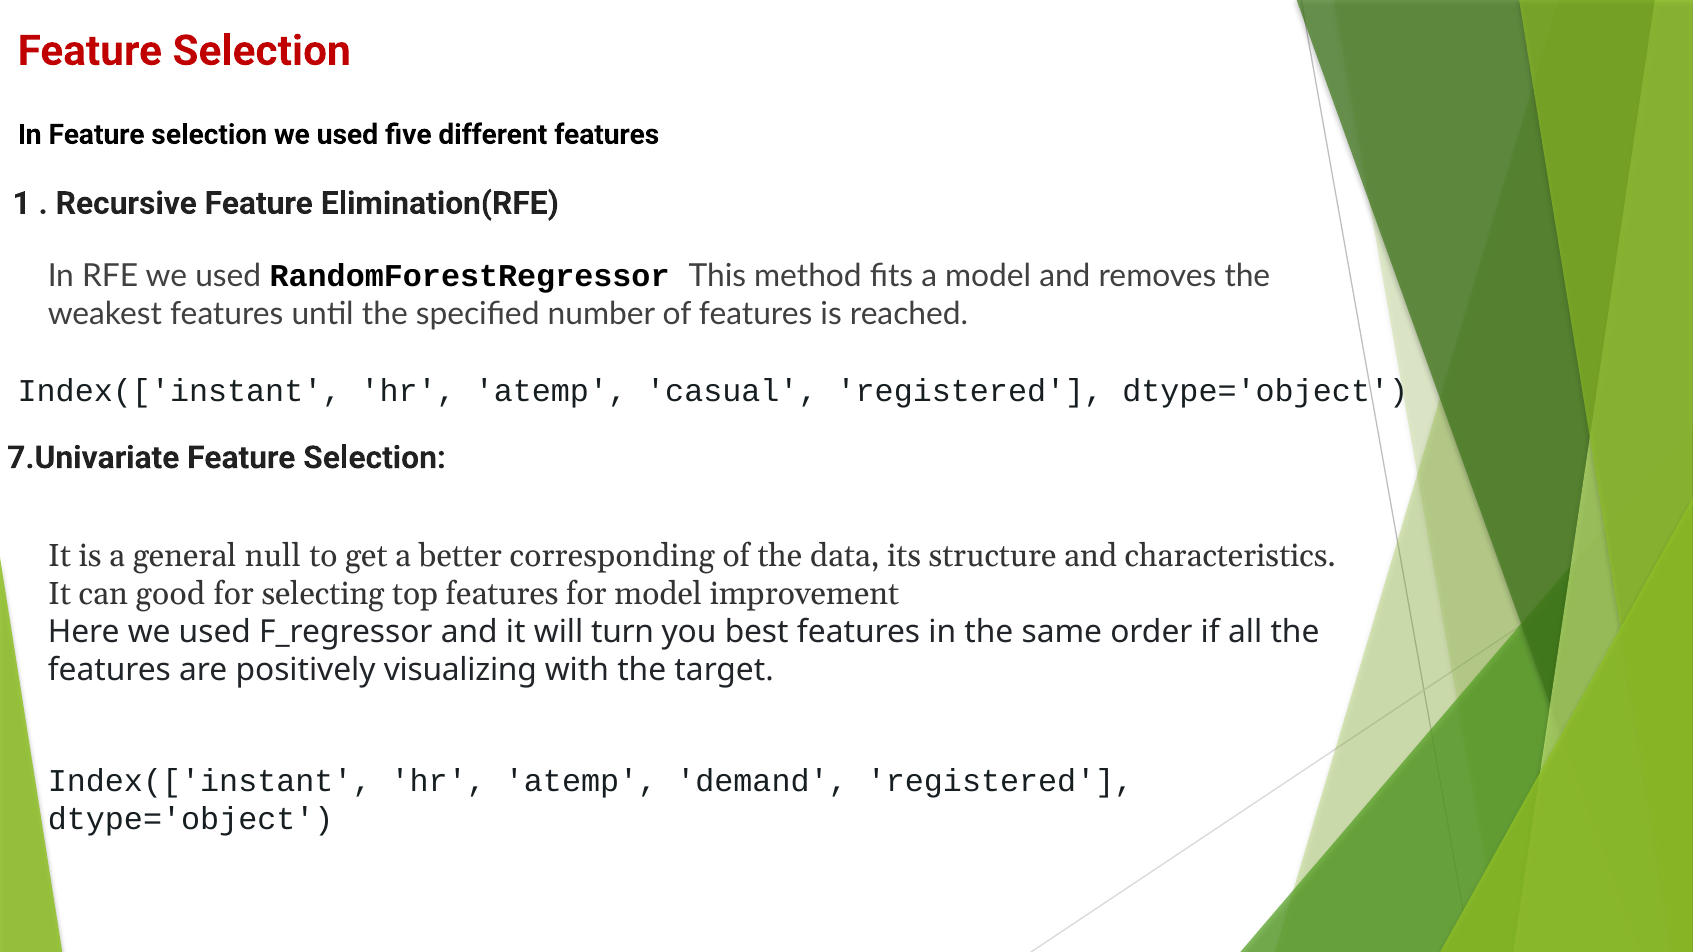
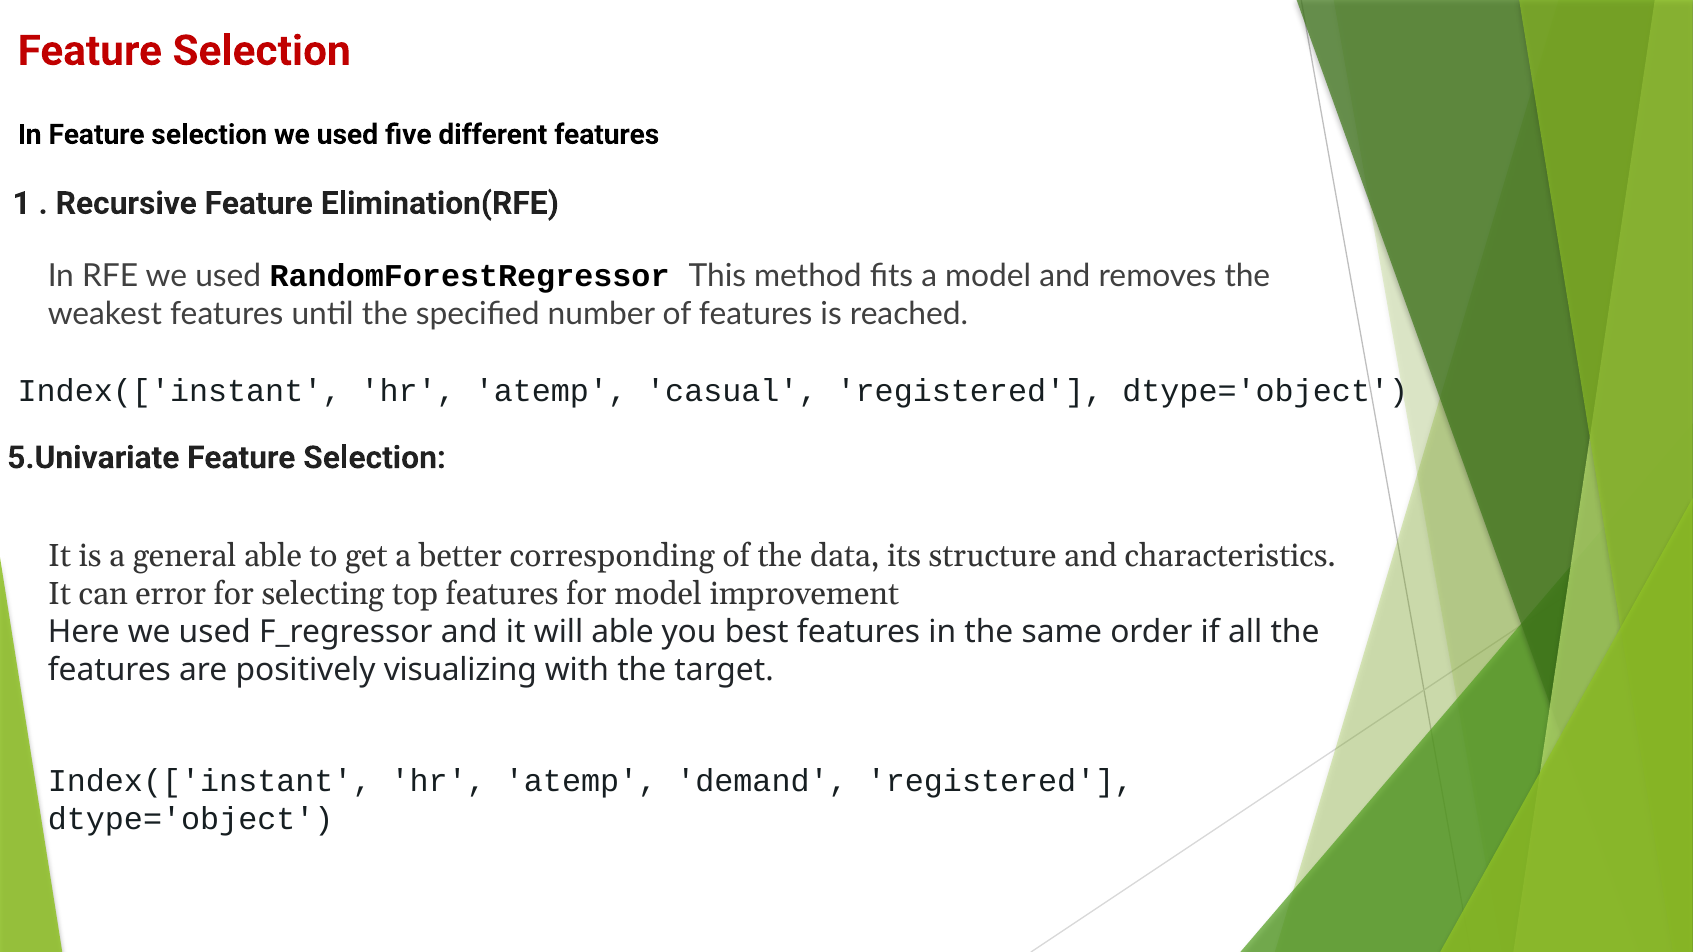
7.Univariate: 7.Univariate -> 5.Univariate (93, 458)
general null: null -> able (273, 556)
good: good -> error (171, 594)
will turn: turn -> able (623, 632)
